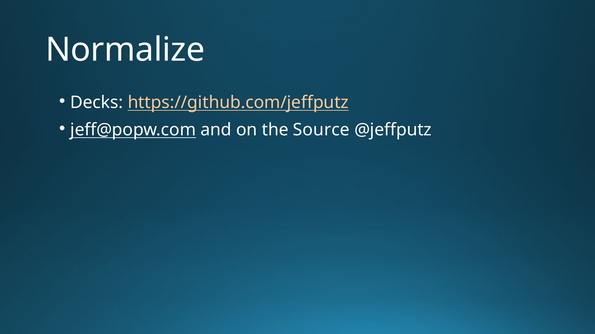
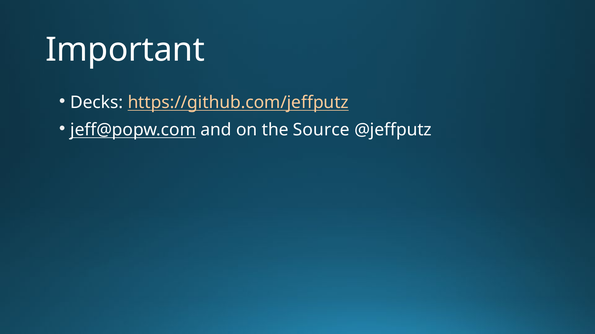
Normalize: Normalize -> Important (125, 50)
